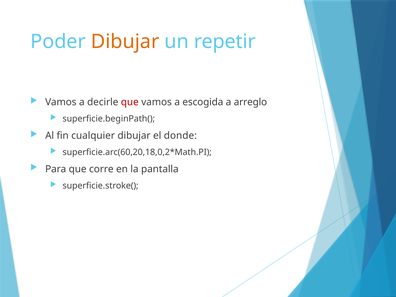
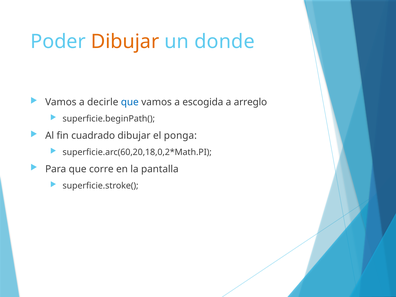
repetir: repetir -> donde (225, 42)
que colour: red -> blue (130, 102)
cualquier: cualquier -> cuadrado (93, 136)
donde: donde -> ponga (180, 136)
